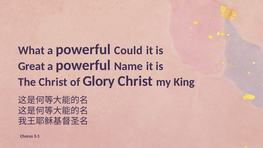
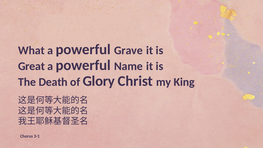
Could: Could -> Grave (128, 51)
The Christ: Christ -> Death (53, 82)
